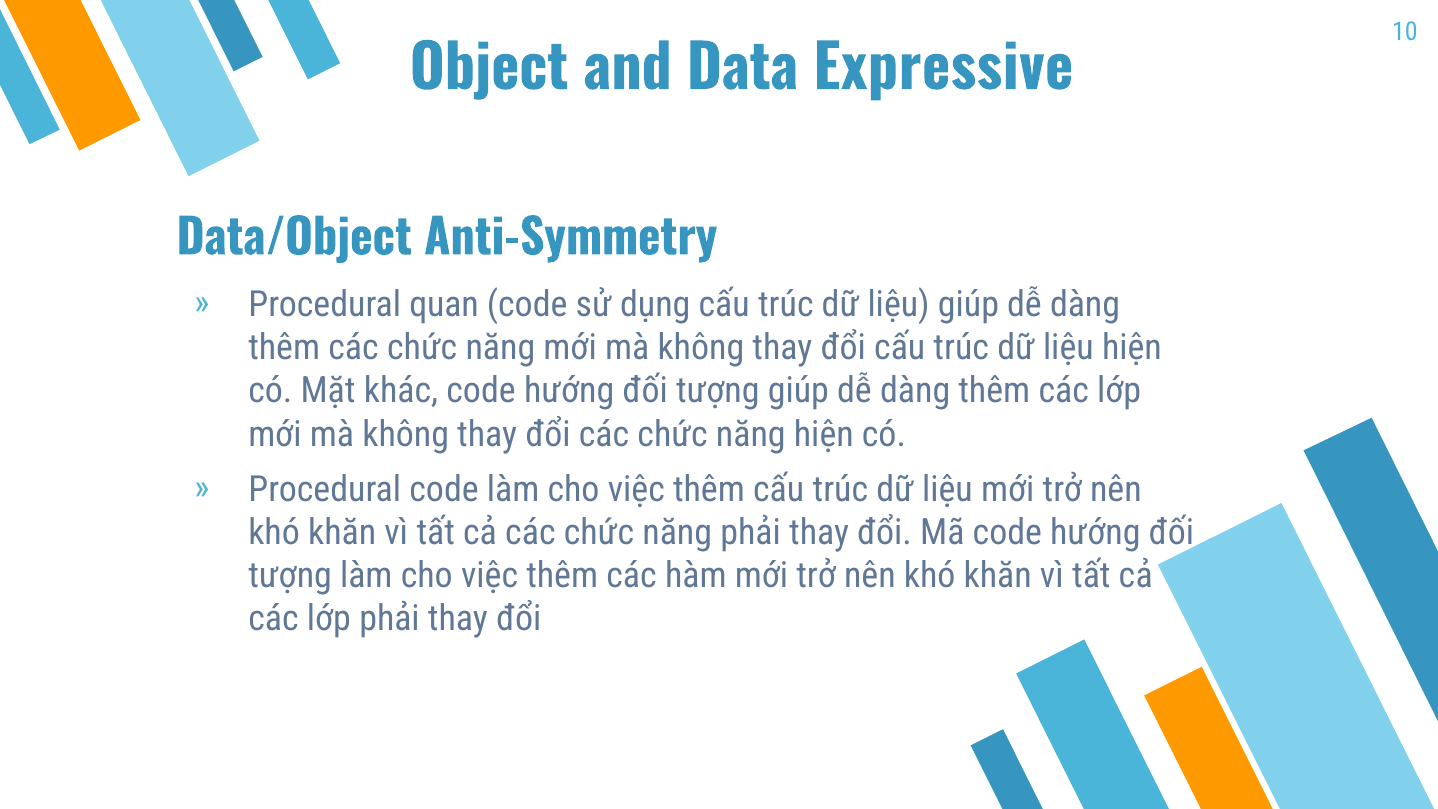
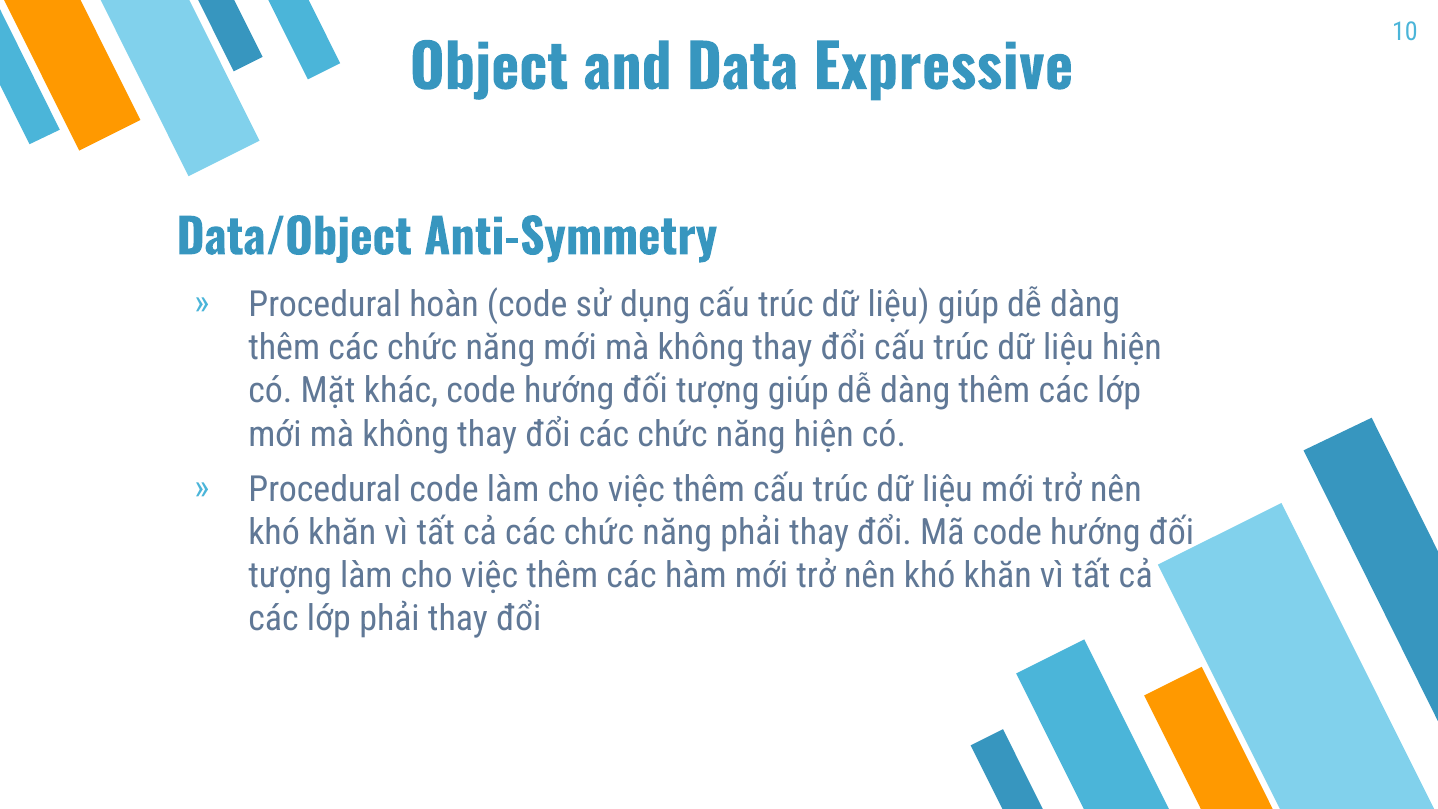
quan: quan -> hoàn (444, 305)
